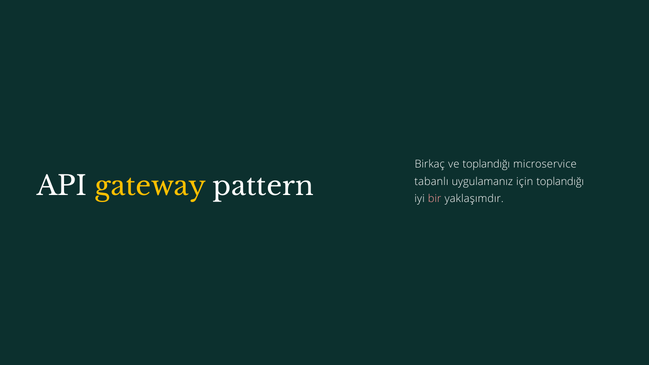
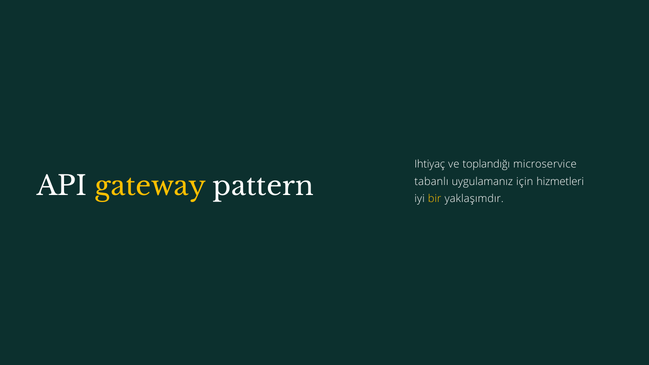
Birkaç: Birkaç -> Ihtiyaç (430, 164)
için toplandığı: toplandığı -> hizmetleri (560, 182)
bir colour: pink -> yellow (435, 199)
